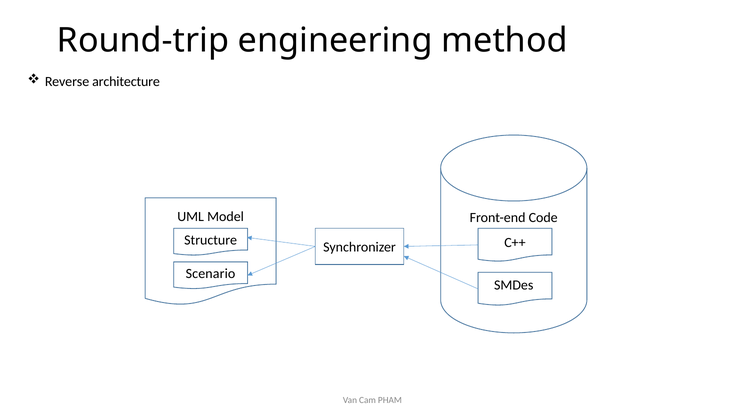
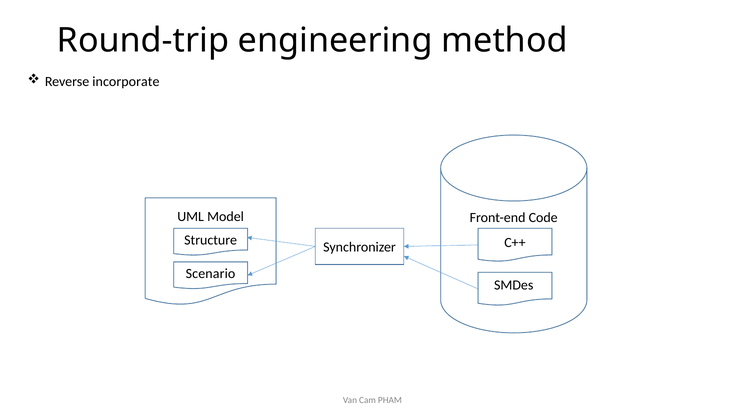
architecture: architecture -> incorporate (126, 82)
